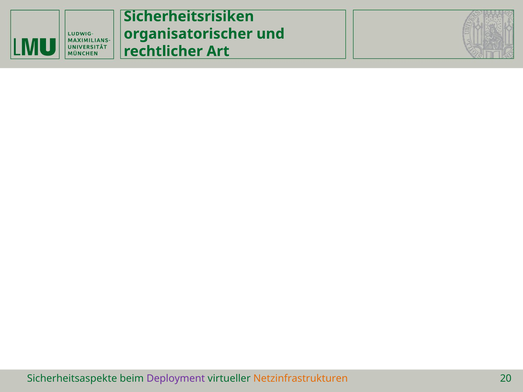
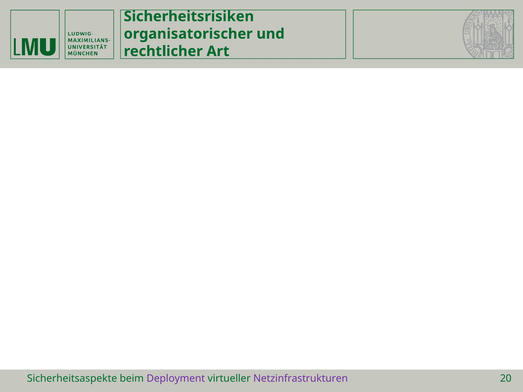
Netzinfrastrukturen colour: orange -> purple (301, 379)
